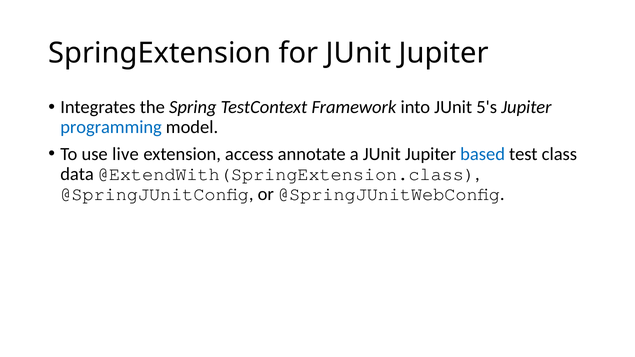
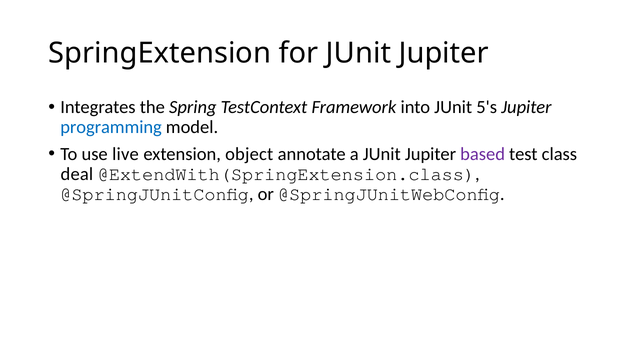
access: access -> object (249, 154)
based colour: blue -> purple (483, 154)
data: data -> deal (77, 174)
